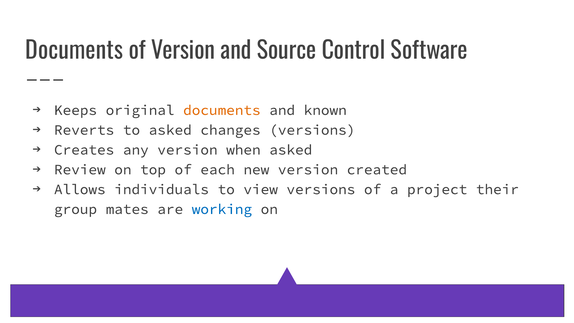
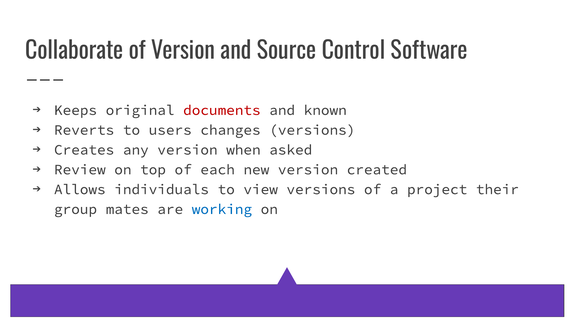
Documents: Documents -> Collaborate (74, 51)
documents colour: orange -> red (222, 110)
to asked: asked -> users (170, 130)
